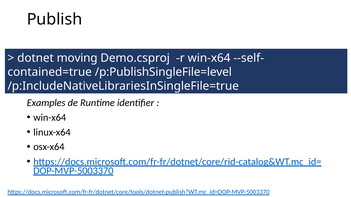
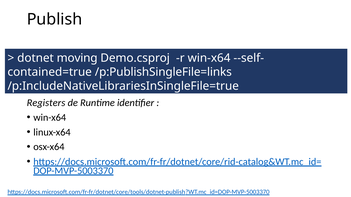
/p:PublishSingleFile=level: /p:PublishSingleFile=level -> /p:PublishSingleFile=links (163, 72)
Examples: Examples -> Registers (46, 103)
